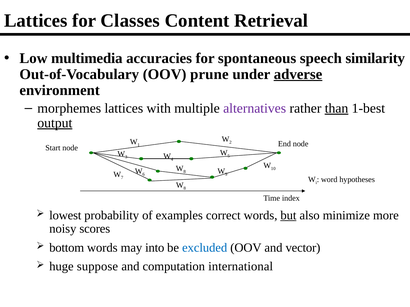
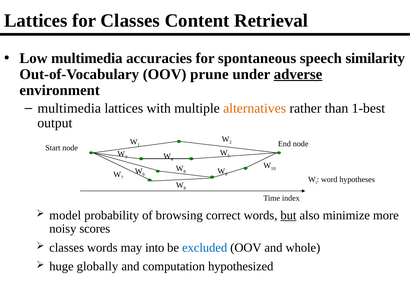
morphemes: morphemes -> multimedia (69, 108)
alternatives colour: purple -> orange (255, 108)
than underline: present -> none (337, 108)
output underline: present -> none (55, 123)
lowest: lowest -> model (65, 216)
examples: examples -> browsing (179, 216)
bottom: bottom -> classes (67, 248)
vector: vector -> whole (303, 248)
suppose: suppose -> globally (97, 267)
international: international -> hypothesized (241, 267)
